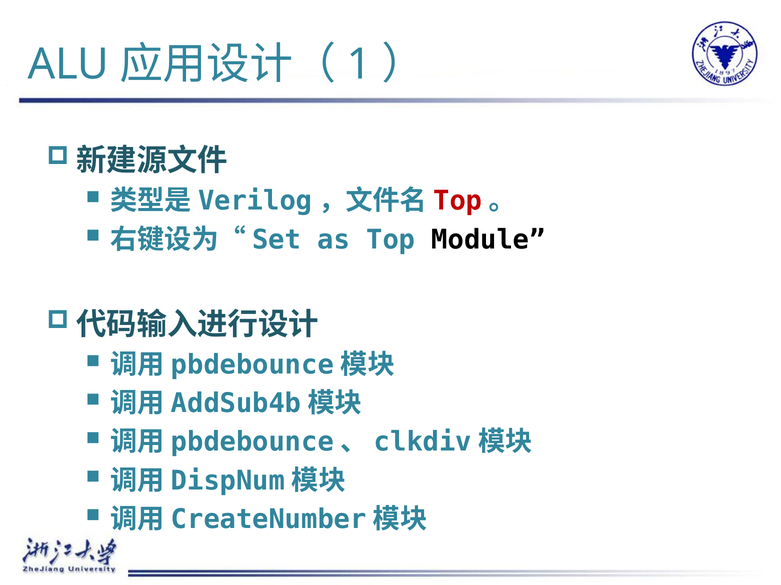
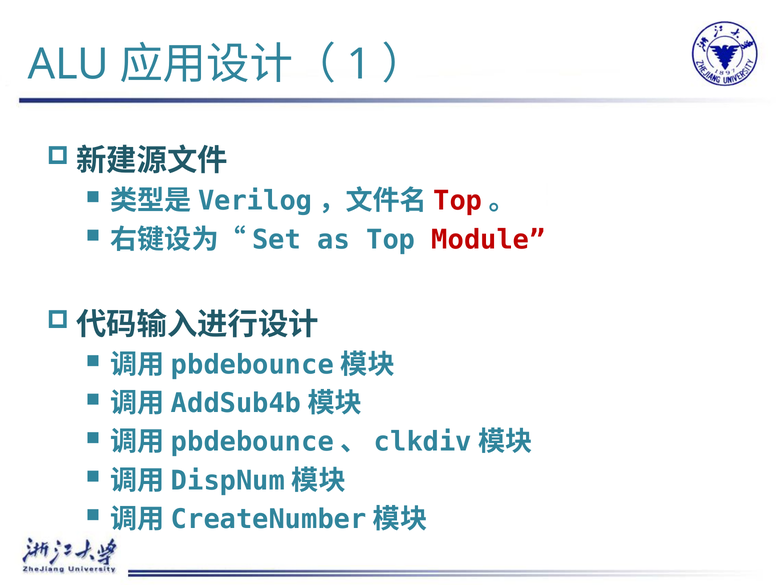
Module colour: black -> red (488, 240)
